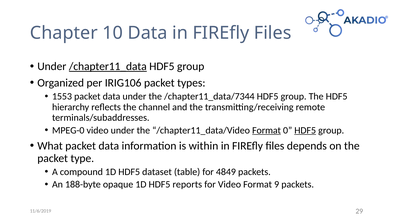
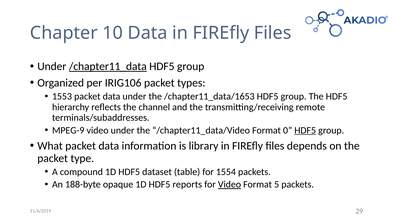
/chapter11_data/7344: /chapter11_data/7344 -> /chapter11_data/1653 (209, 96)
MPEG-0: MPEG-0 -> MPEG-9 (68, 130)
Format underline: present -> none (267, 130)
within: within -> library (204, 146)
4849: 4849 -> 1554 (226, 172)
Video underline: none -> present (229, 184)
9: 9 -> 5 (277, 184)
